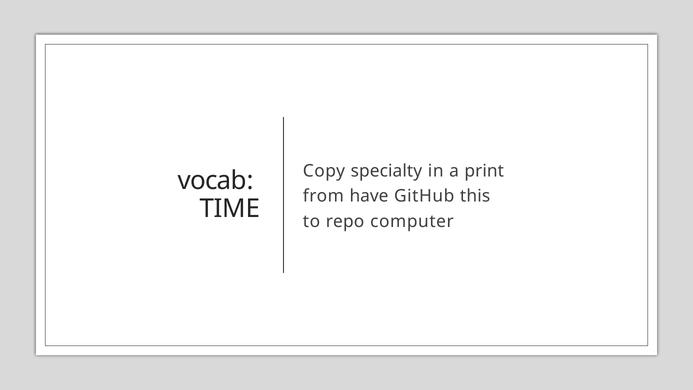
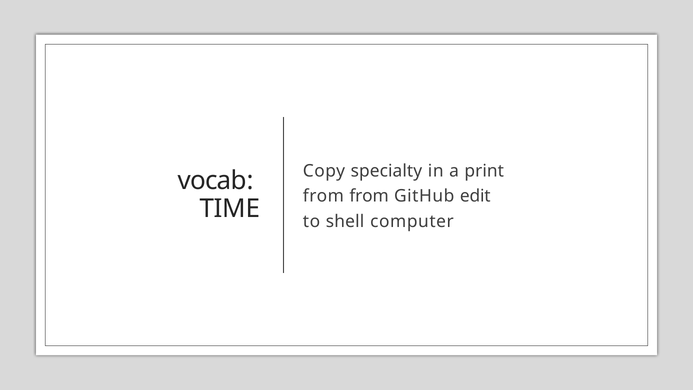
from have: have -> from (369, 196)
this: this -> edit (475, 196)
repo: repo -> shell (345, 221)
